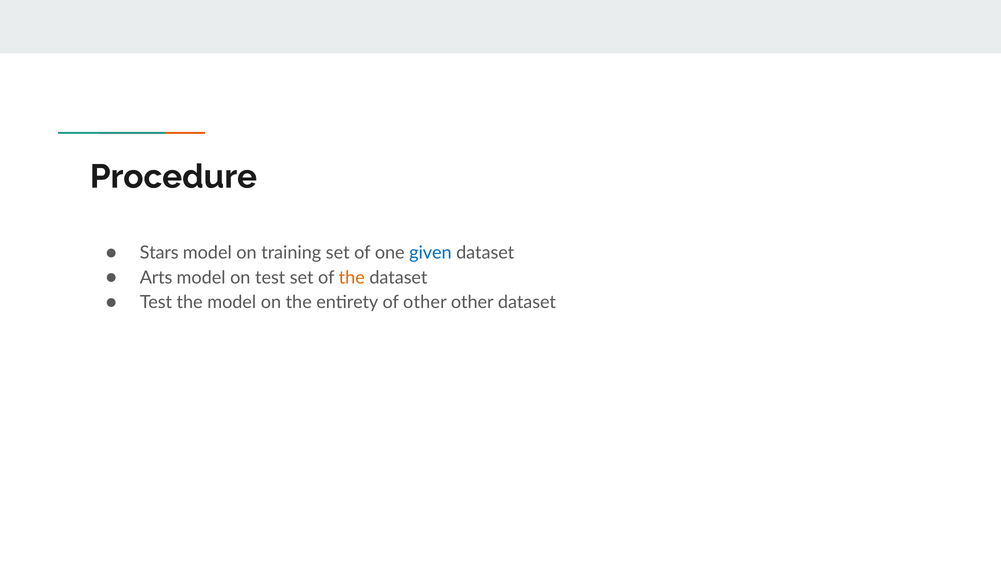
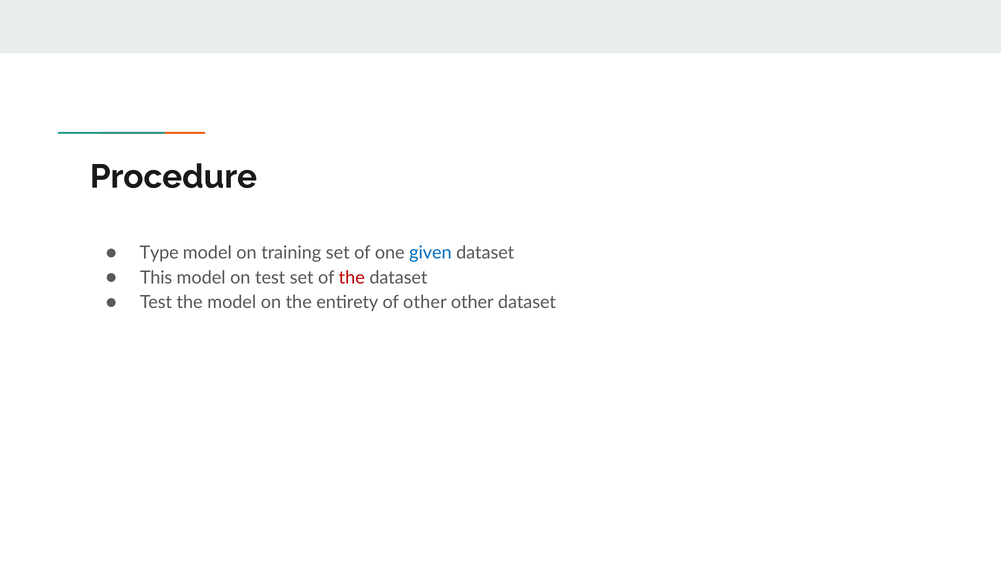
Stars: Stars -> Type (159, 253)
Arts: Arts -> This (156, 278)
the colour: orange -> red (352, 278)
